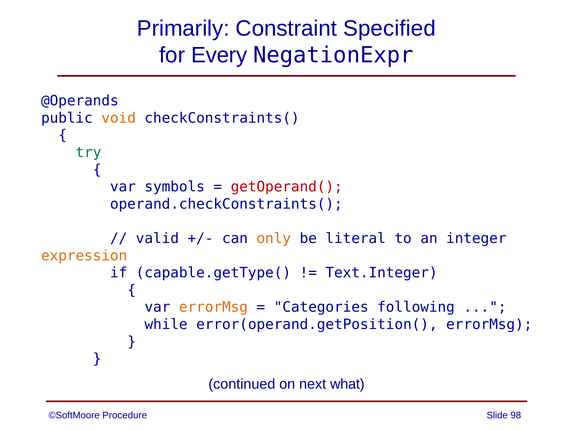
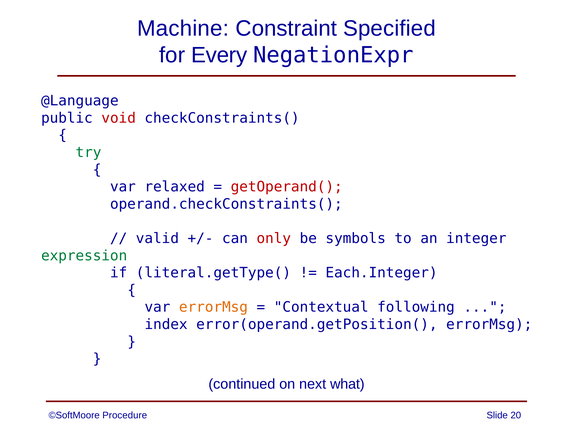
Primarily: Primarily -> Machine (183, 28)
@Operands: @Operands -> @Language (80, 101)
void colour: orange -> red (119, 118)
symbols: symbols -> relaxed (175, 187)
only colour: orange -> red (274, 238)
literal: literal -> symbols (356, 238)
expression colour: orange -> green (84, 255)
capable.getType(: capable.getType( -> literal.getType( (213, 273)
Text.Integer: Text.Integer -> Each.Integer (382, 273)
Categories: Categories -> Contextual (321, 307)
while: while -> index (166, 324)
98: 98 -> 20 (516, 415)
